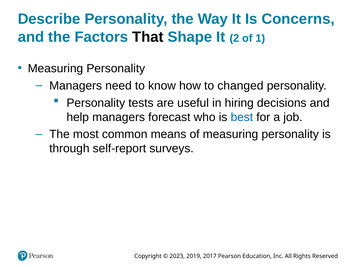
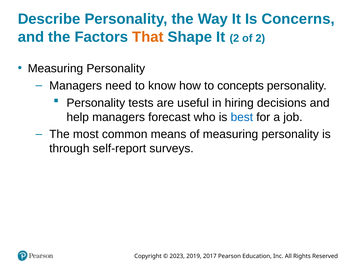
That colour: black -> orange (148, 37)
of 1: 1 -> 2 (260, 38)
changed: changed -> concepts (241, 86)
